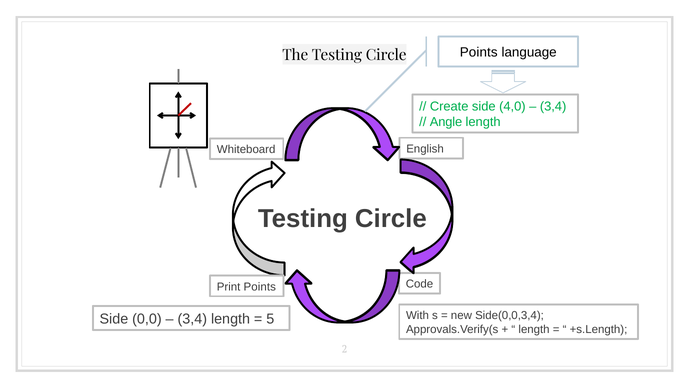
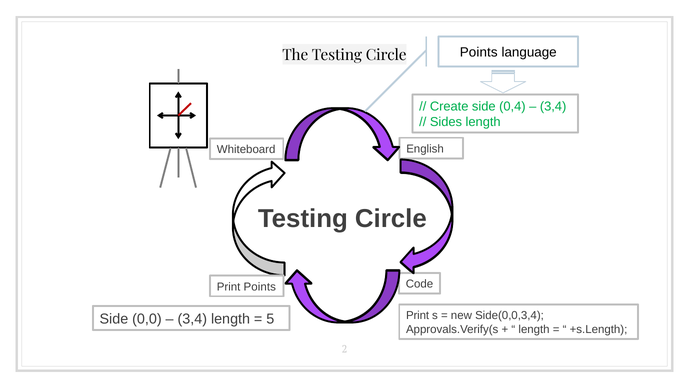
4,0: 4,0 -> 0,4 (512, 107)
Angle: Angle -> Sides (446, 122)
With: With -> Print (418, 315)
